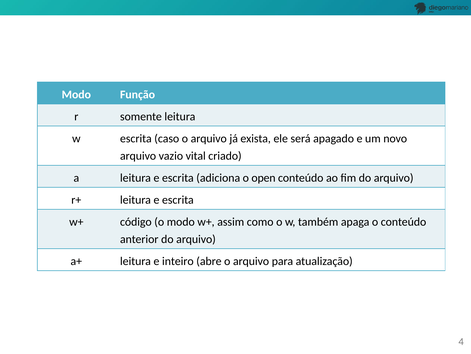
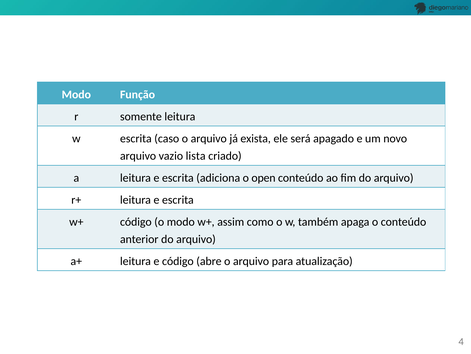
vital: vital -> lista (196, 156)
e inteiro: inteiro -> código (178, 261)
